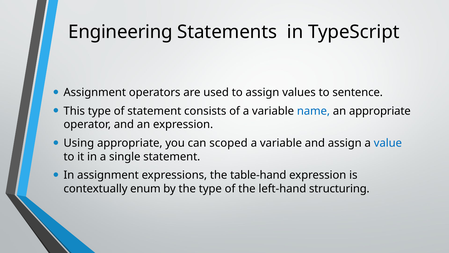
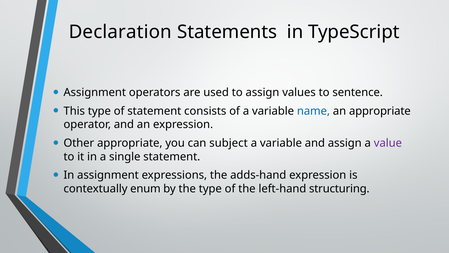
Engineering: Engineering -> Declaration (120, 32)
Using: Using -> Other (79, 143)
scoped: scoped -> subject (229, 143)
value colour: blue -> purple (388, 143)
table-hand: table-hand -> adds-hand (258, 175)
